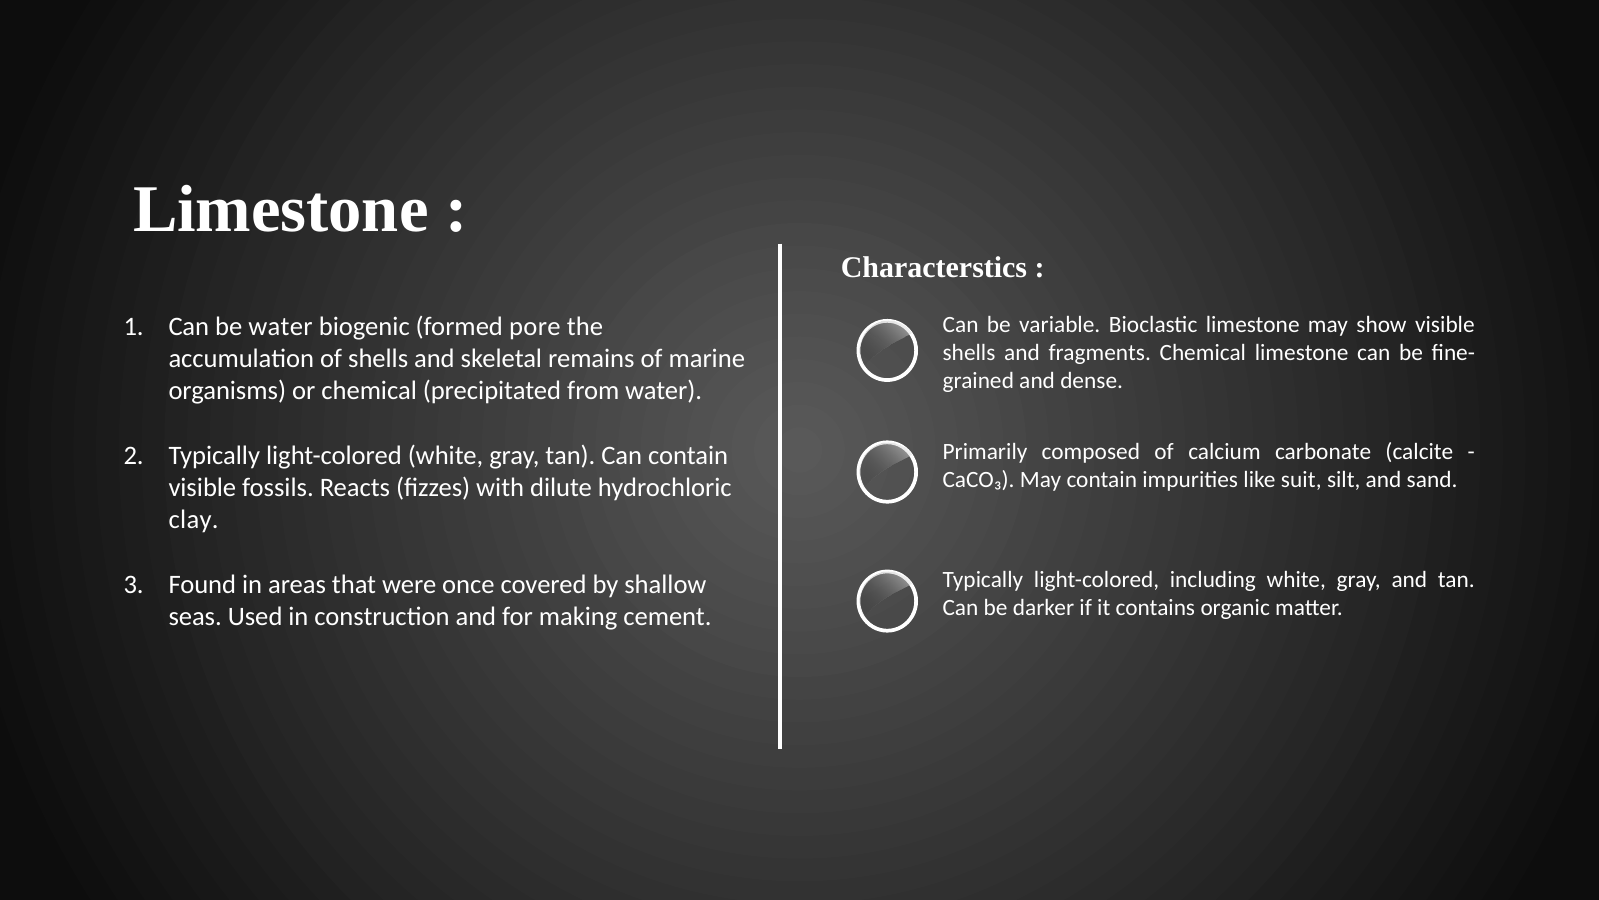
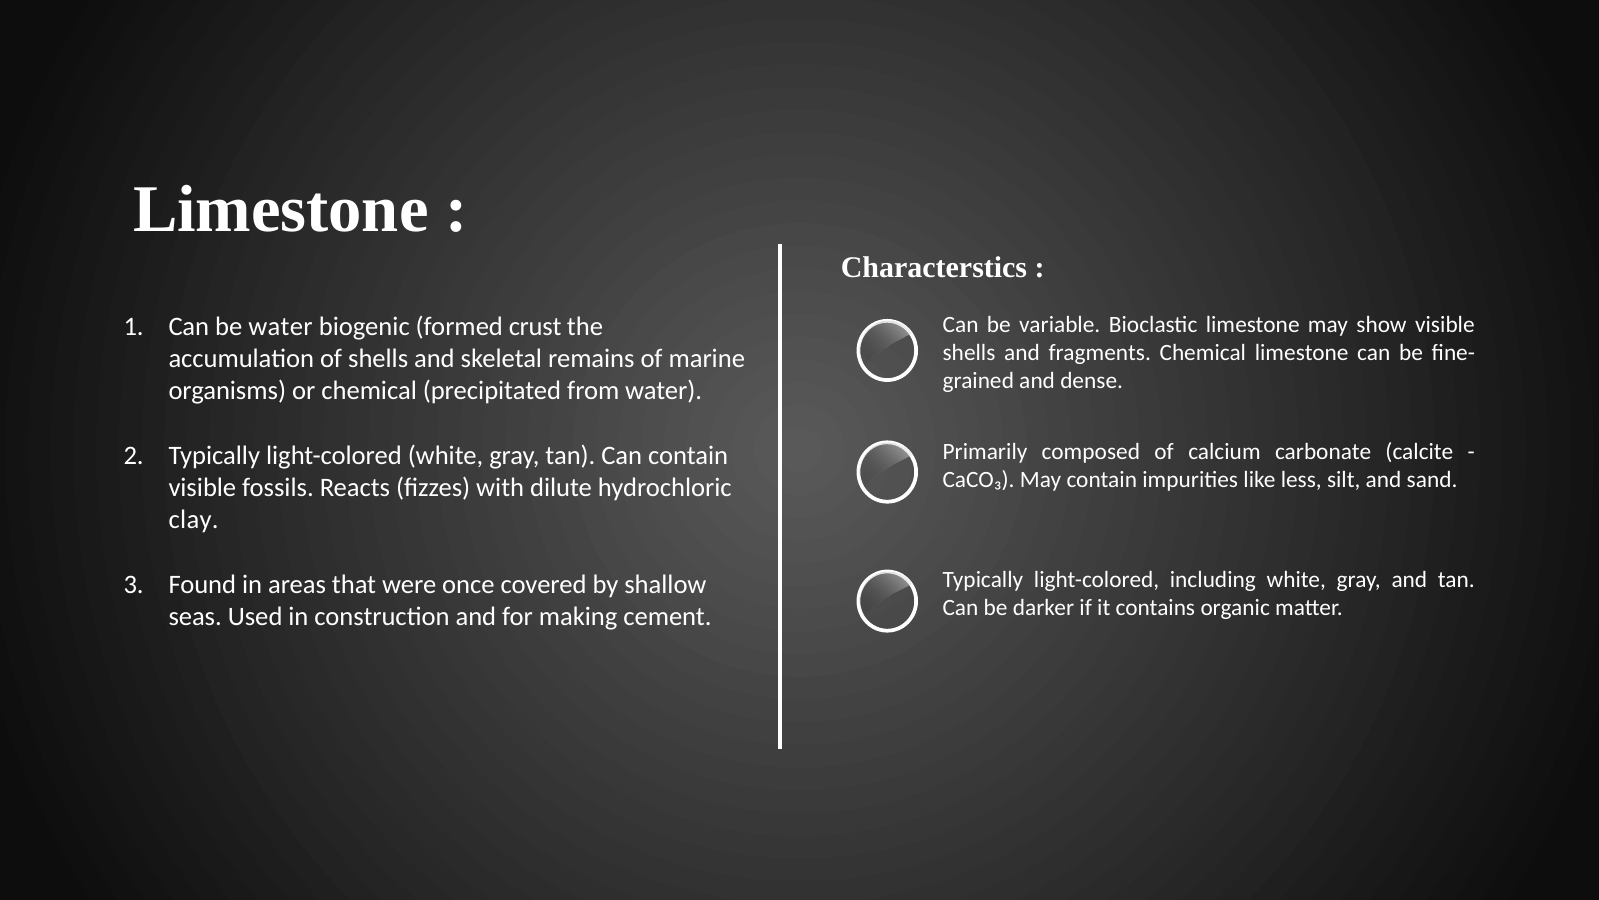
pore: pore -> crust (535, 327)
suit: suit -> less (1301, 480)
